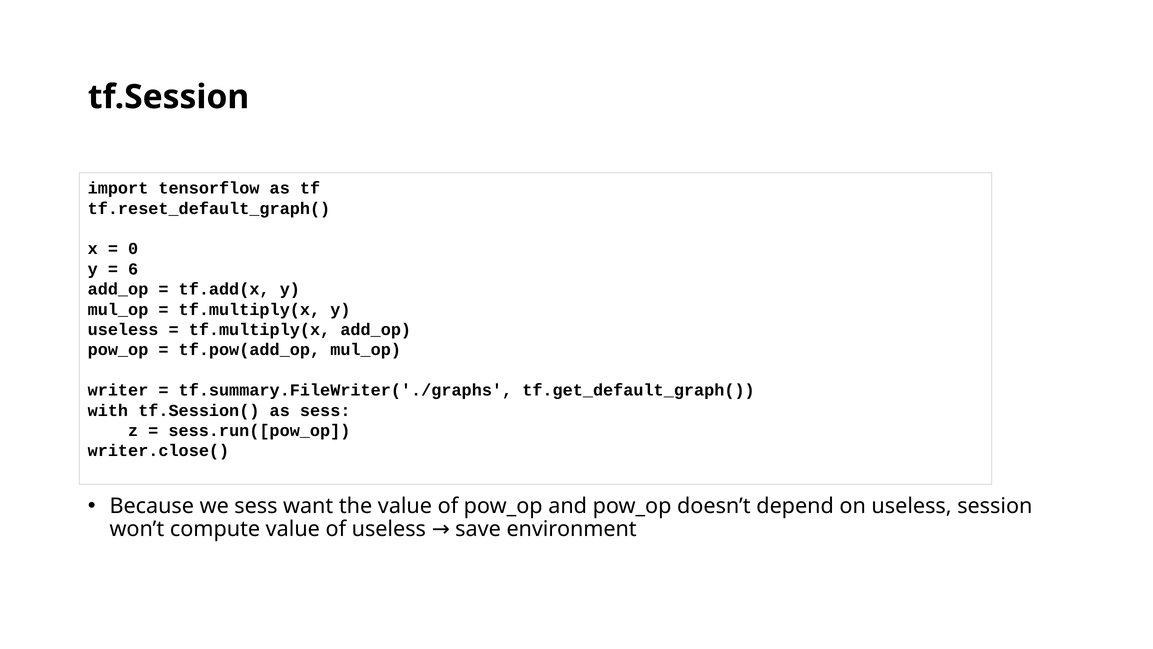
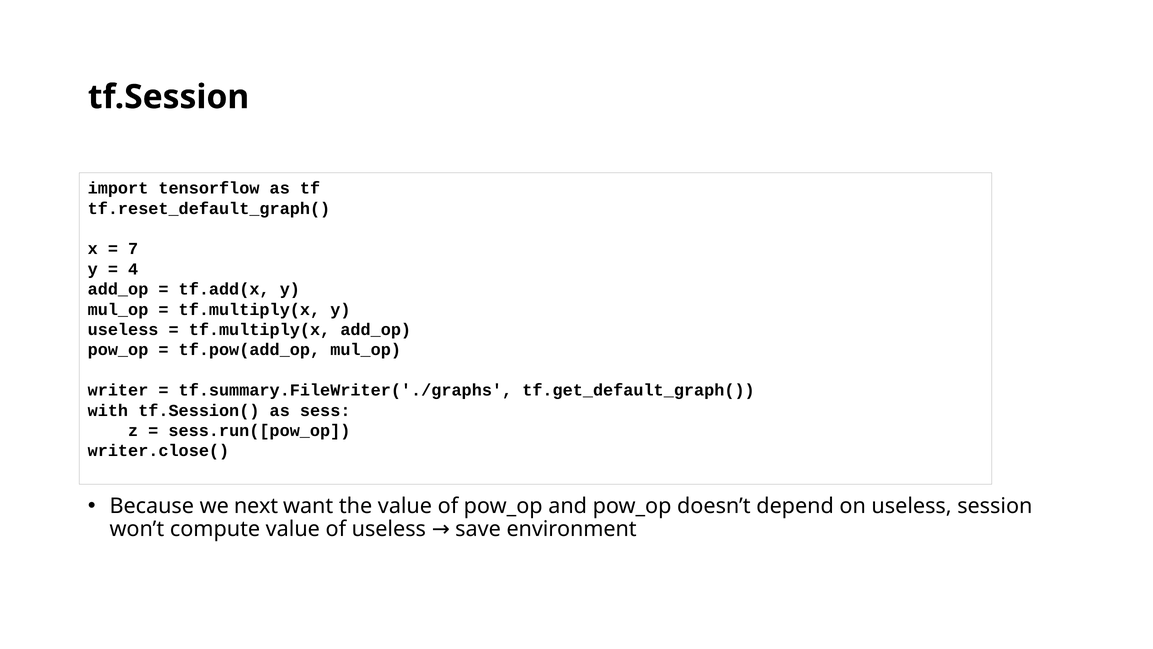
0: 0 -> 7 (133, 249)
6: 6 -> 4 (133, 269)
we sess: sess -> next (256, 506)
